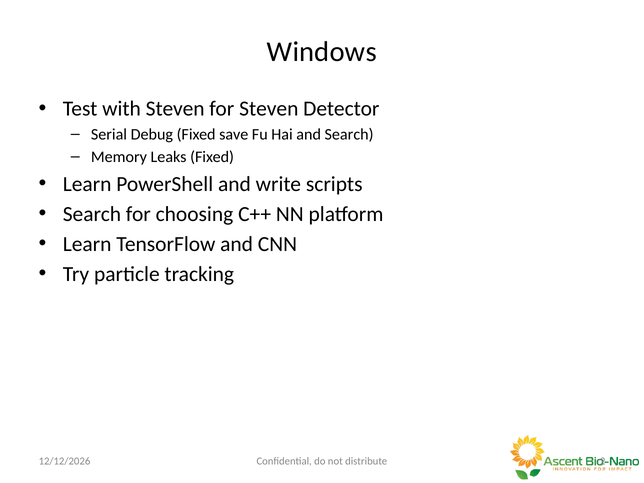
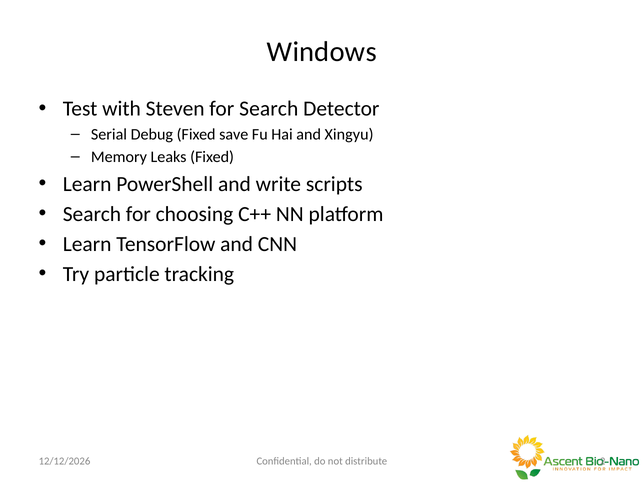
for Steven: Steven -> Search (269, 109)
and Search: Search -> Xingyu (349, 134)
